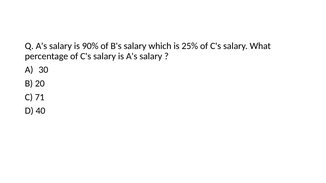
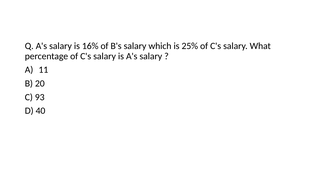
90%: 90% -> 16% (90, 46)
30: 30 -> 11 (43, 70)
71: 71 -> 93 (40, 97)
